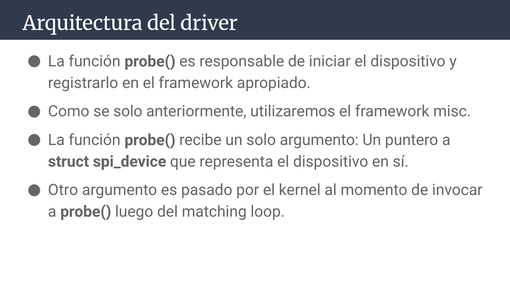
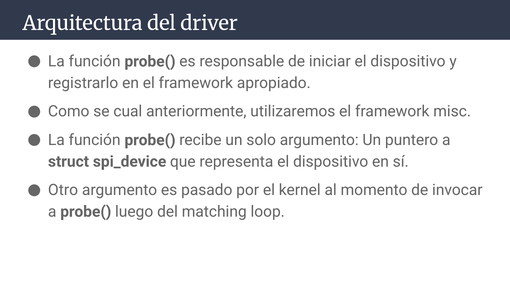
se solo: solo -> cual (128, 111)
